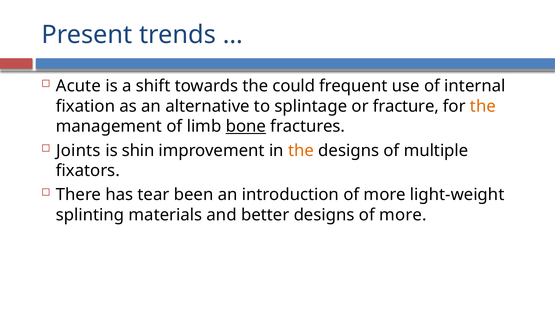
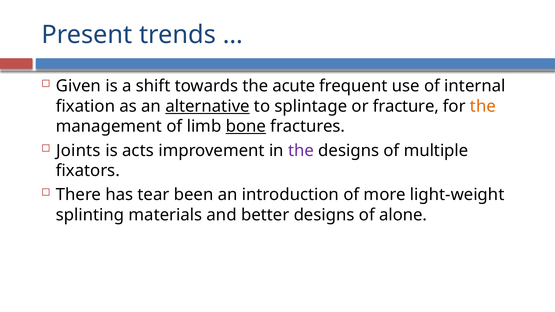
Acute: Acute -> Given (78, 86)
could: could -> acute (294, 86)
alternative underline: none -> present (208, 106)
shin: shin -> acts (138, 151)
the colour: orange -> purple (301, 151)
designs of more: more -> alone (403, 215)
